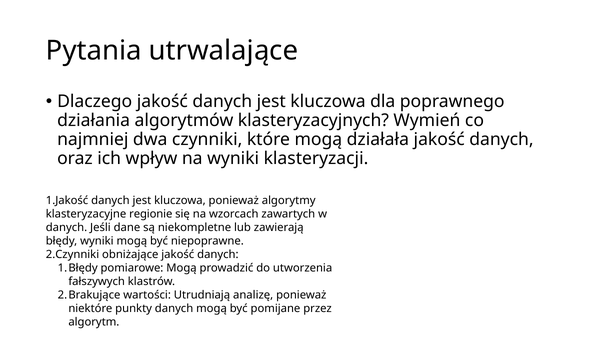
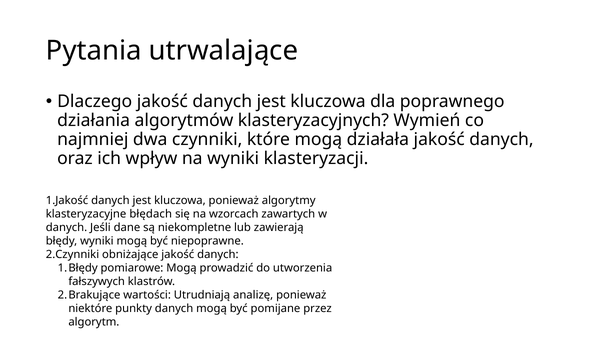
regionie: regionie -> błędach (151, 214)
